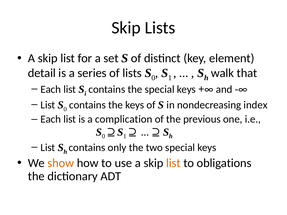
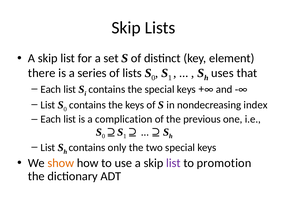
detail: detail -> there (42, 73)
walk: walk -> uses (222, 73)
list colour: orange -> purple (173, 163)
obligations: obligations -> promotion (224, 163)
